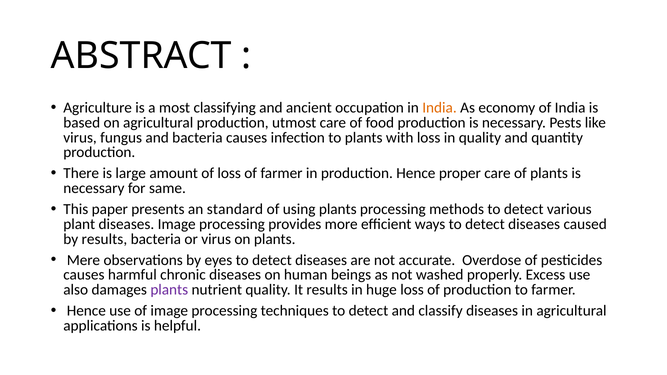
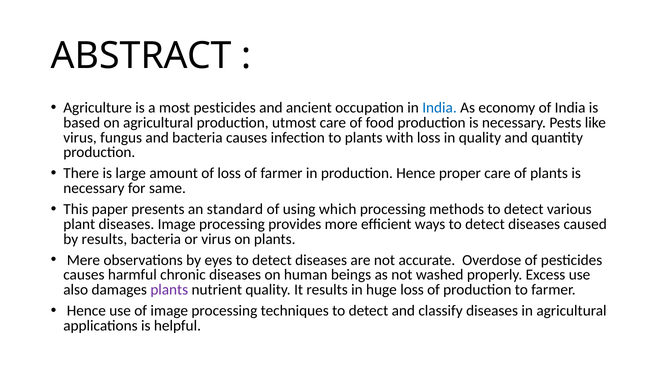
most classifying: classifying -> pesticides (225, 108)
India colour: orange -> blue (440, 108)
using plants: plants -> which (338, 209)
